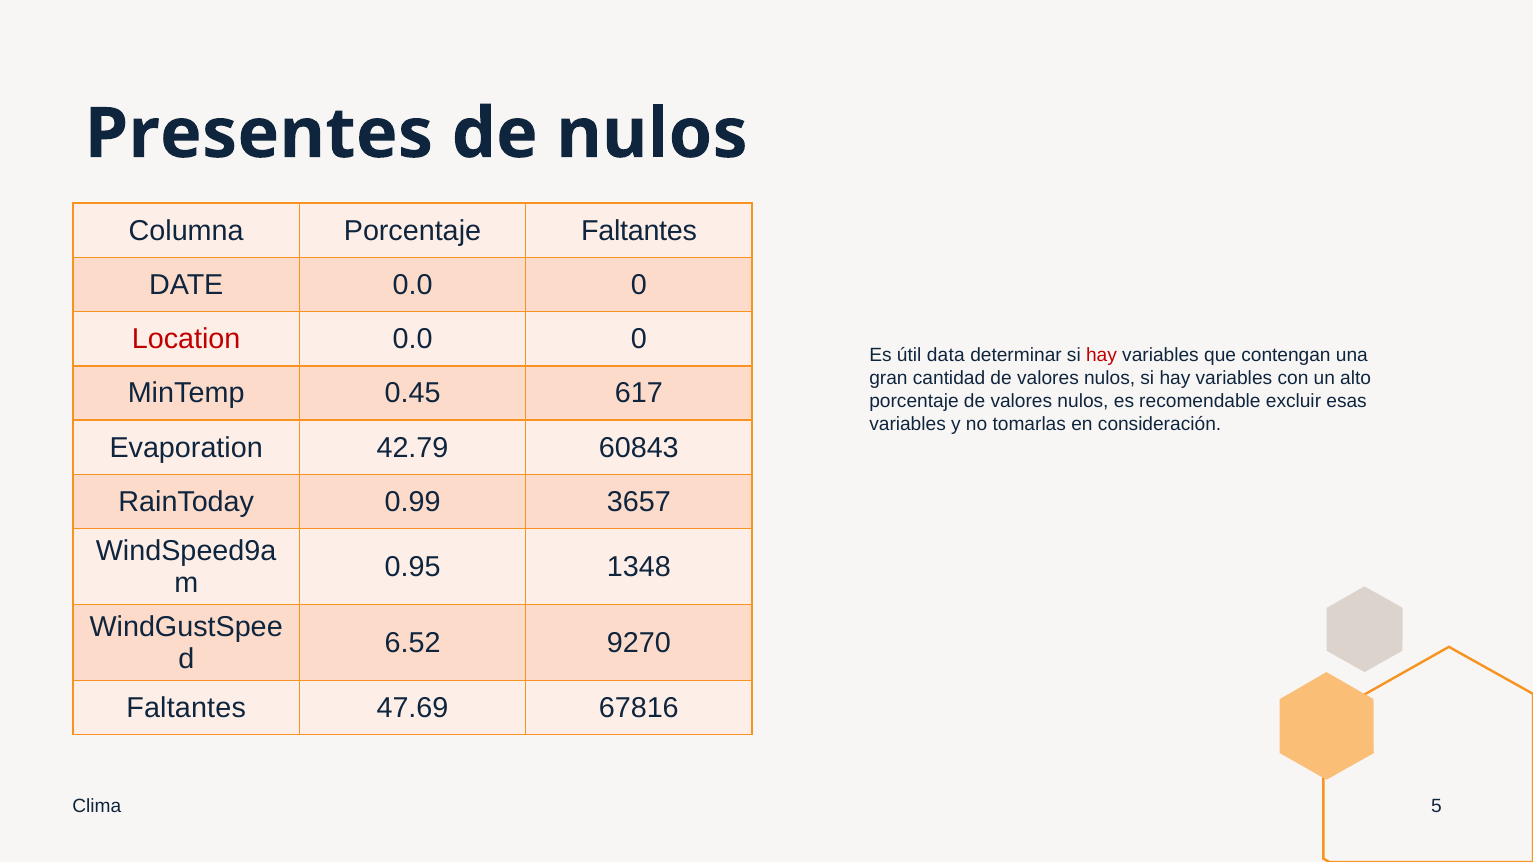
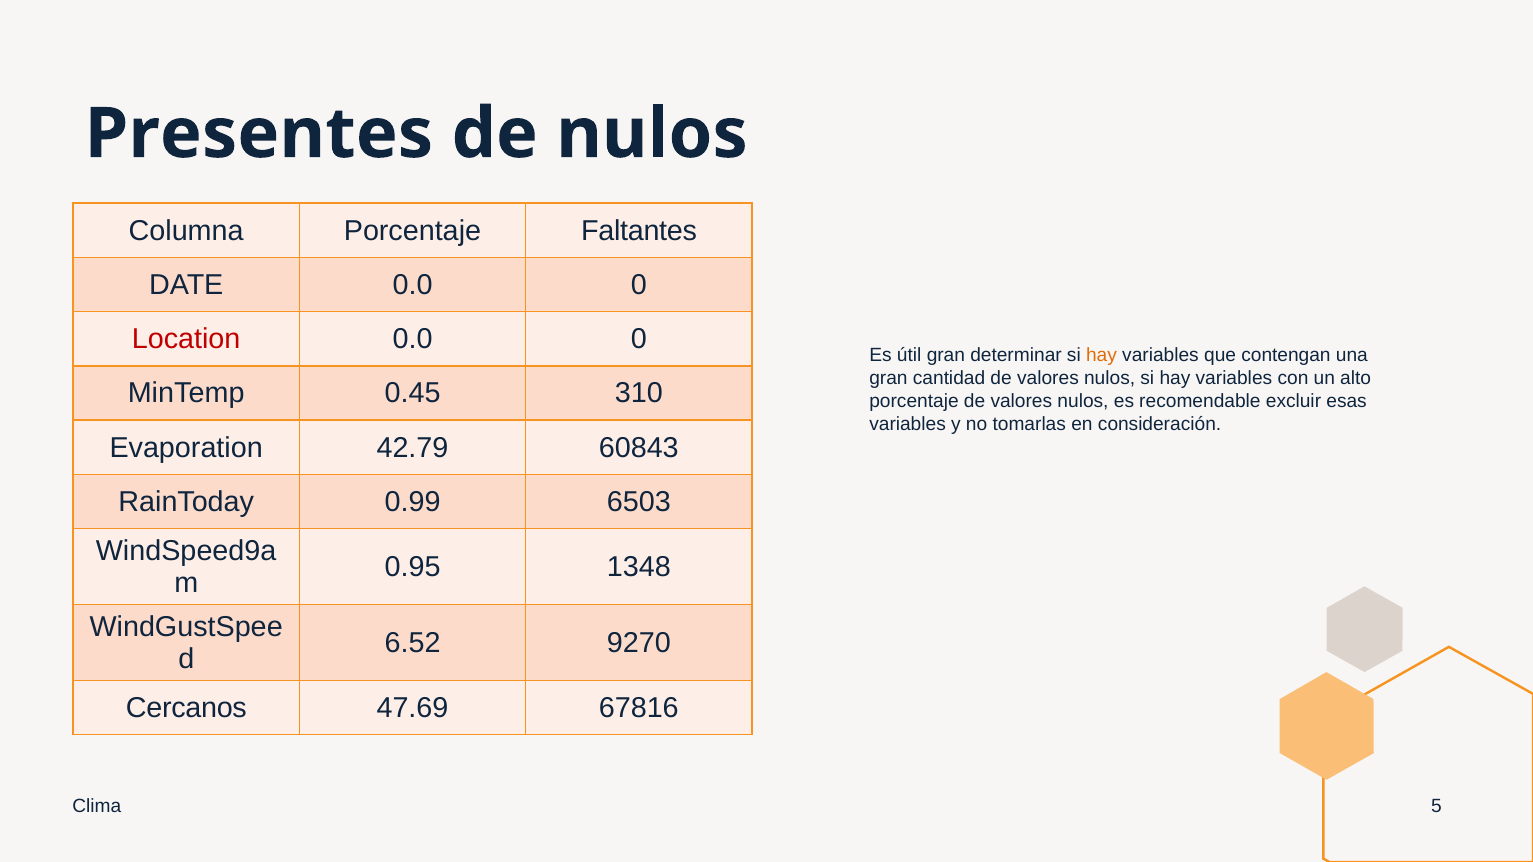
útil data: data -> gran (946, 355)
hay colour: red -> orange (1102, 355)
617: 617 -> 310 (639, 394)
3657: 3657 -> 6503 (639, 502)
Faltantes: Faltantes -> Cercanos (186, 708)
